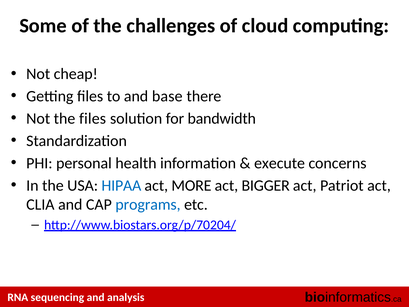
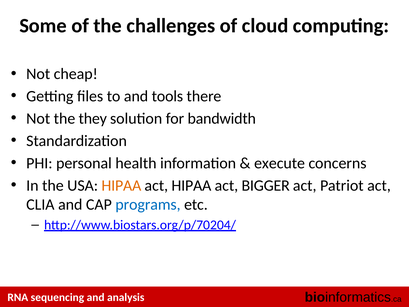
base: base -> tools (167, 96)
the files: files -> they (93, 118)
HIPAA colour: blue -> orange (121, 185)
act MORE: MORE -> HIPAA (191, 185)
